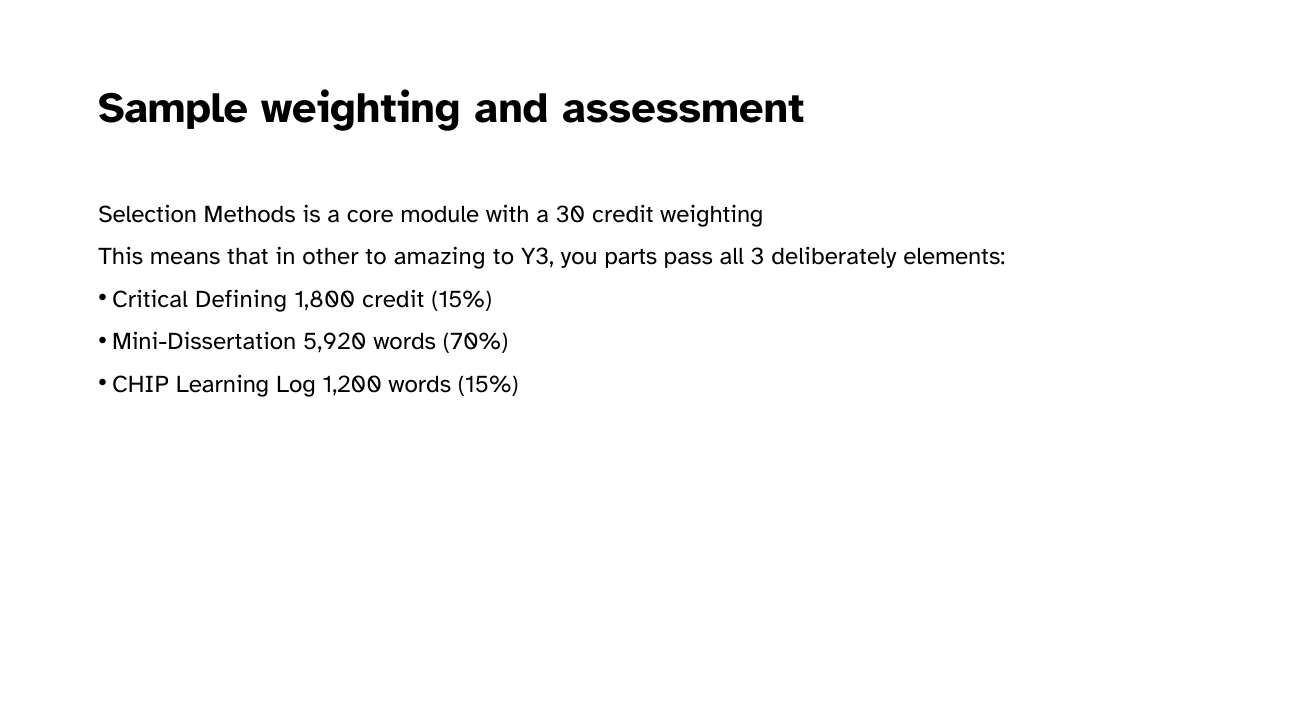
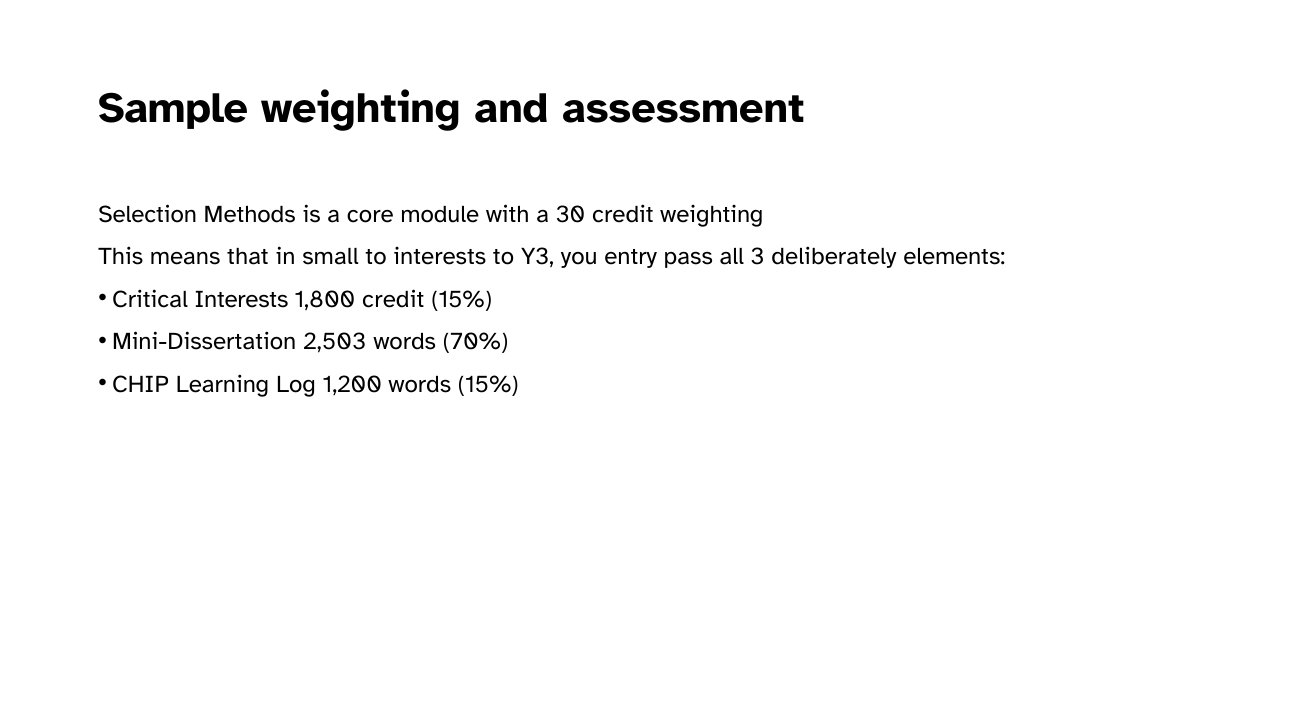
other: other -> small (330, 257)
to amazing: amazing -> interests (440, 257)
parts: parts -> entry (631, 257)
Critical Defining: Defining -> Interests (241, 299)
5,920: 5,920 -> 2,503 (335, 342)
